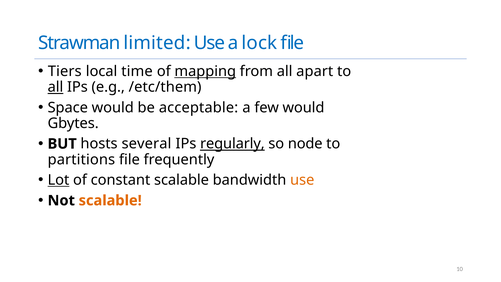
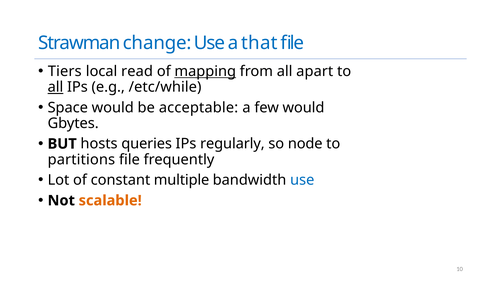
limited: limited -> change (157, 43)
lock: lock -> that (259, 43)
time: time -> read (137, 71)
/etc/them: /etc/them -> /etc/while (165, 87)
several: several -> queries (147, 144)
regularly underline: present -> none (232, 144)
Lot underline: present -> none (58, 180)
constant scalable: scalable -> multiple (182, 180)
use colour: orange -> blue (302, 180)
